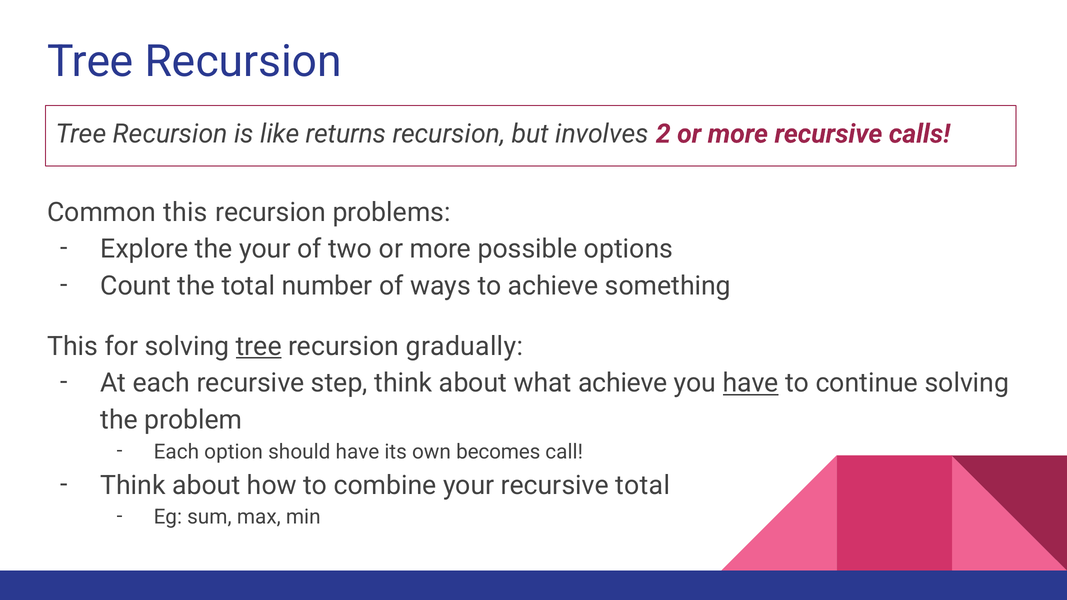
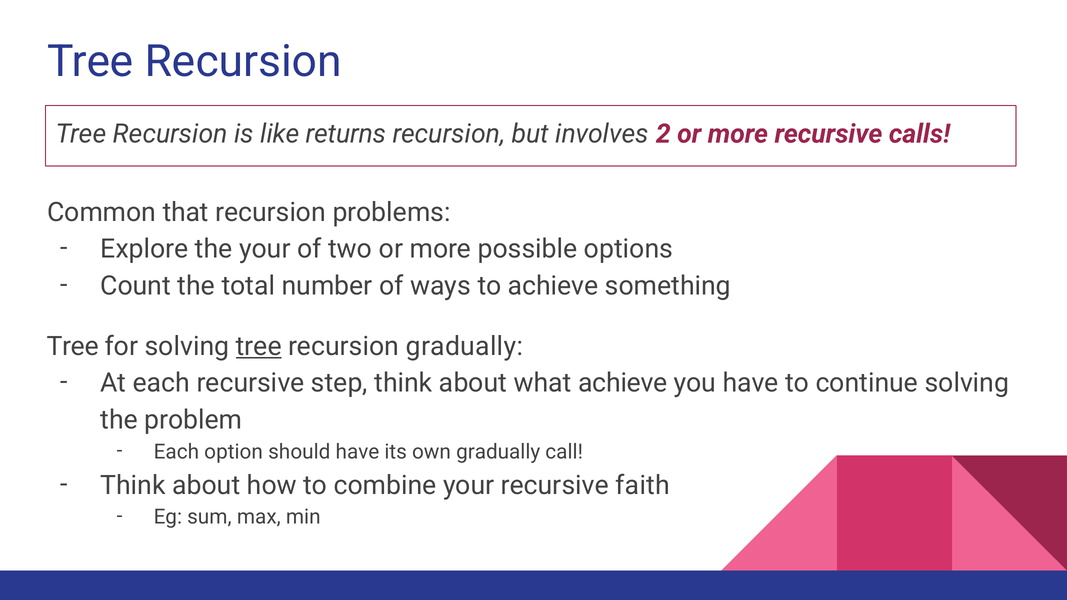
Common this: this -> that (186, 212)
This: This -> Tree (73, 346)
have underline: present -> none (751, 383)
own becomes: becomes -> gradually (498, 452)
recursive total: total -> faith (643, 486)
